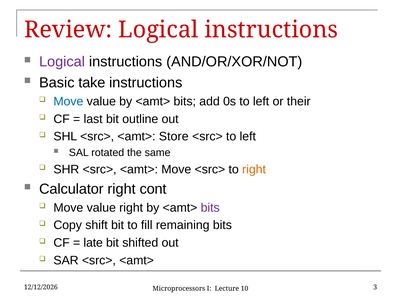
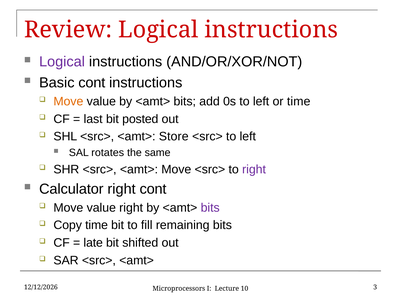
Basic take: take -> cont (92, 83)
Move colour: blue -> orange (68, 101)
or their: their -> time (299, 101)
outline: outline -> posted (140, 119)
rotated: rotated -> rotates (108, 153)
right colour: orange -> purple (254, 169)
Copy shift: shift -> time (97, 225)
